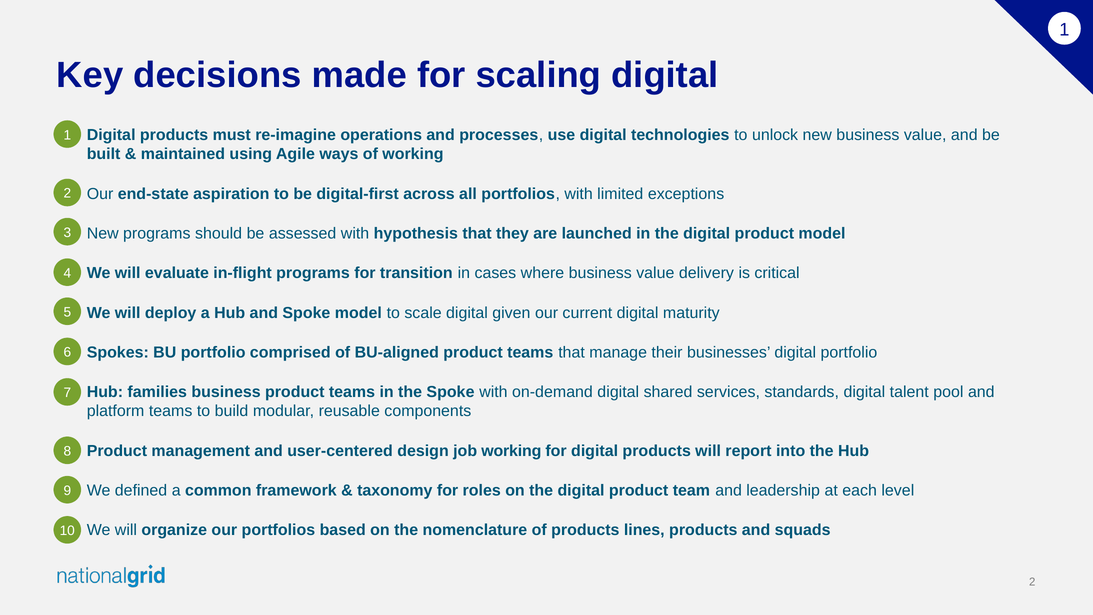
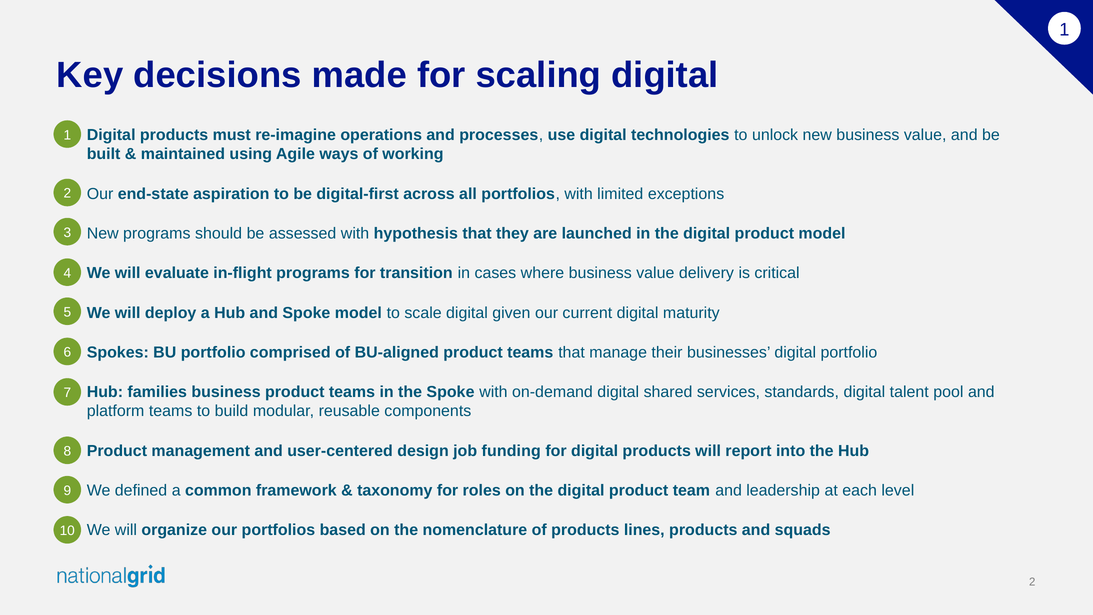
job working: working -> funding (511, 451)
